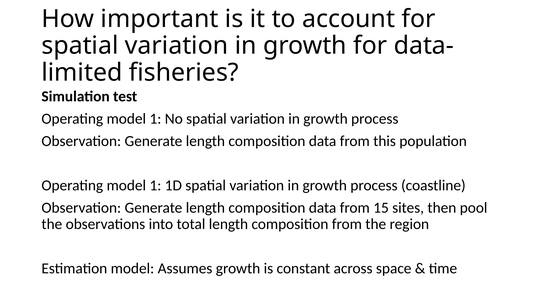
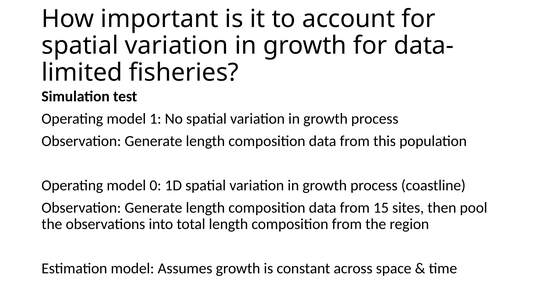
1: 1 -> 0 (155, 185)
